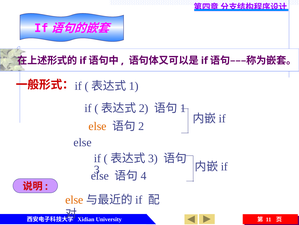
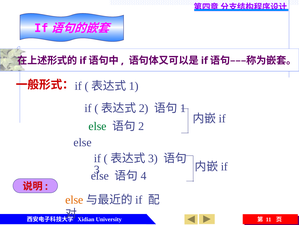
else colour: orange -> green (98, 126)
